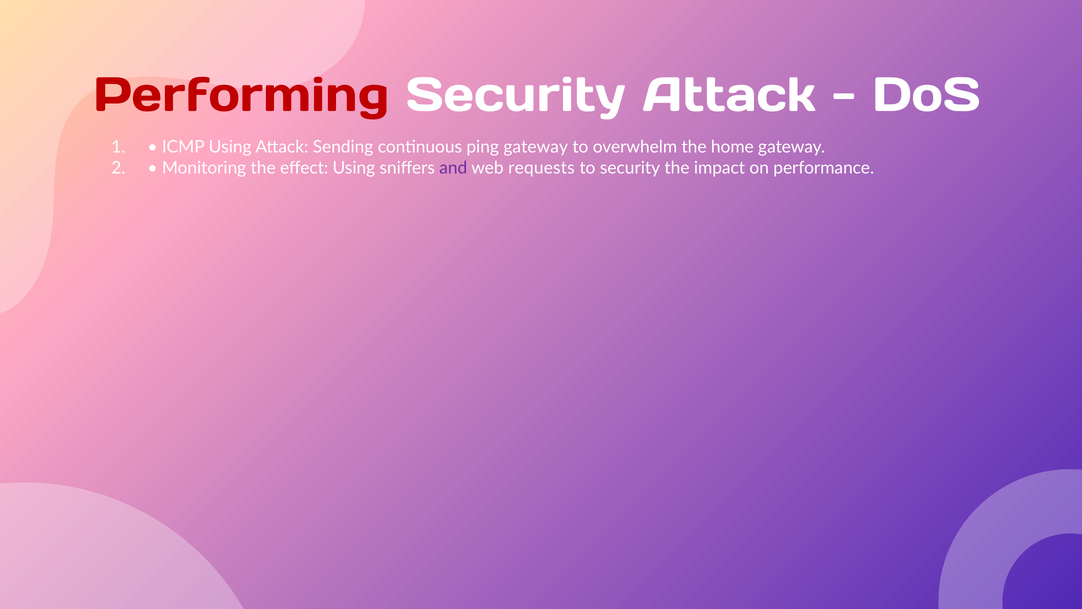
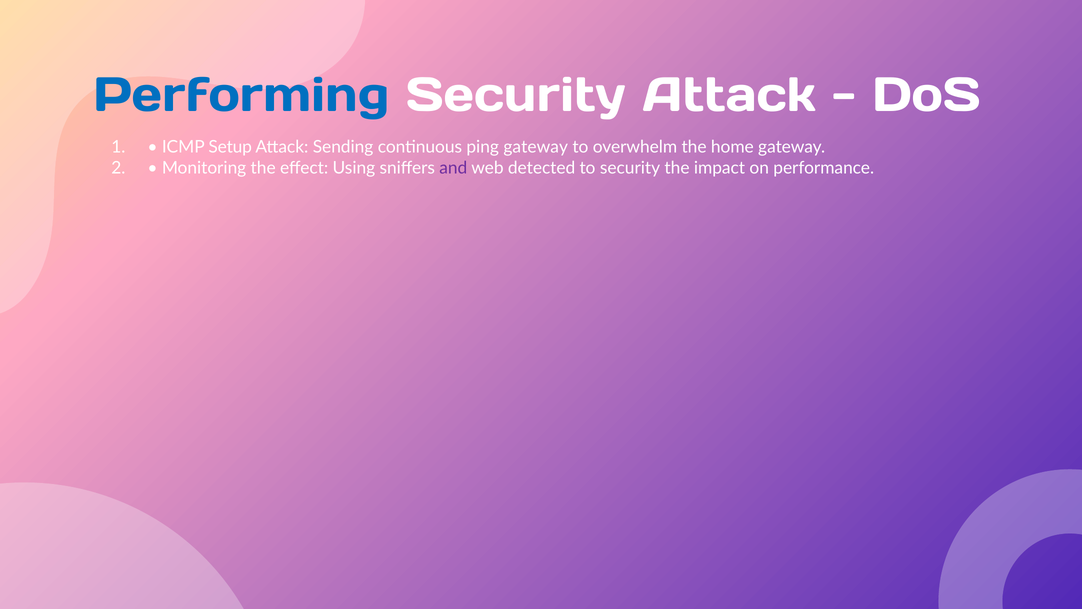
Performing colour: red -> blue (241, 95)
ICMP Using: Using -> Setup (230, 147)
requests: requests -> detected (542, 168)
